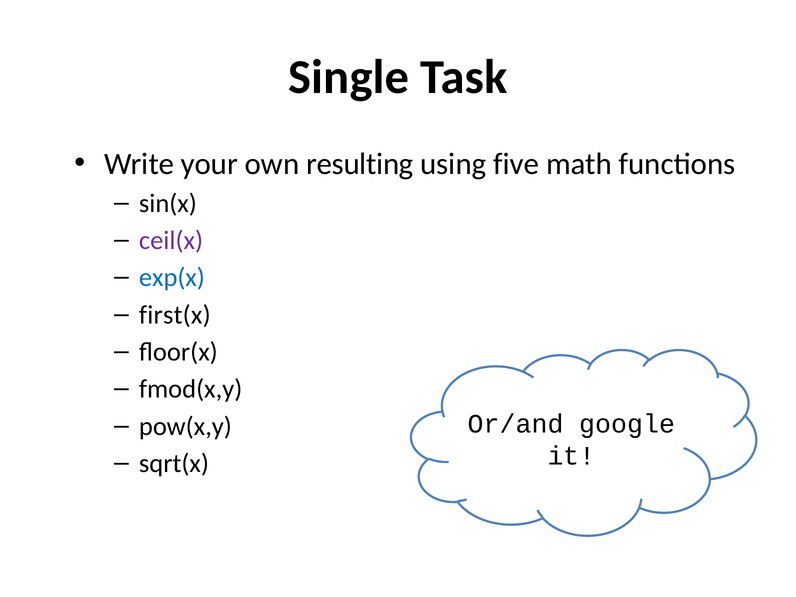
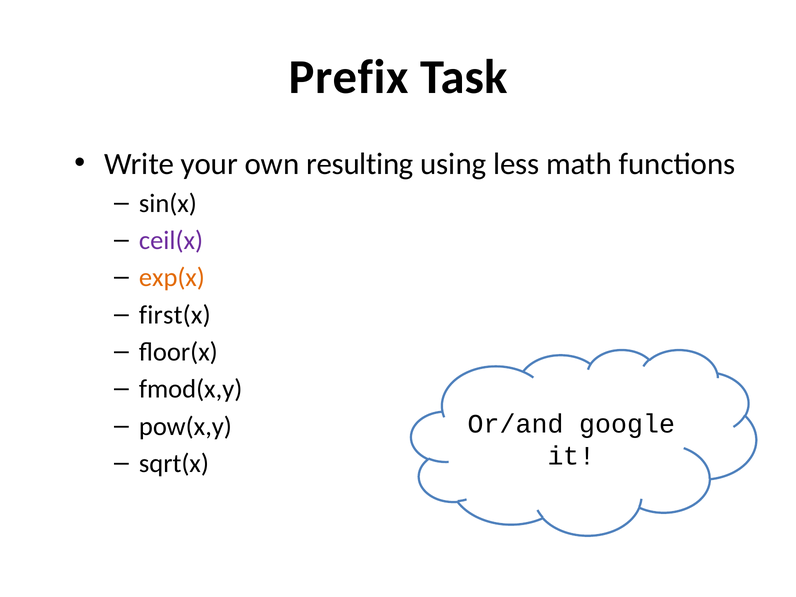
Single: Single -> Prefix (349, 77)
five: five -> less (516, 164)
exp(x colour: blue -> orange (172, 278)
